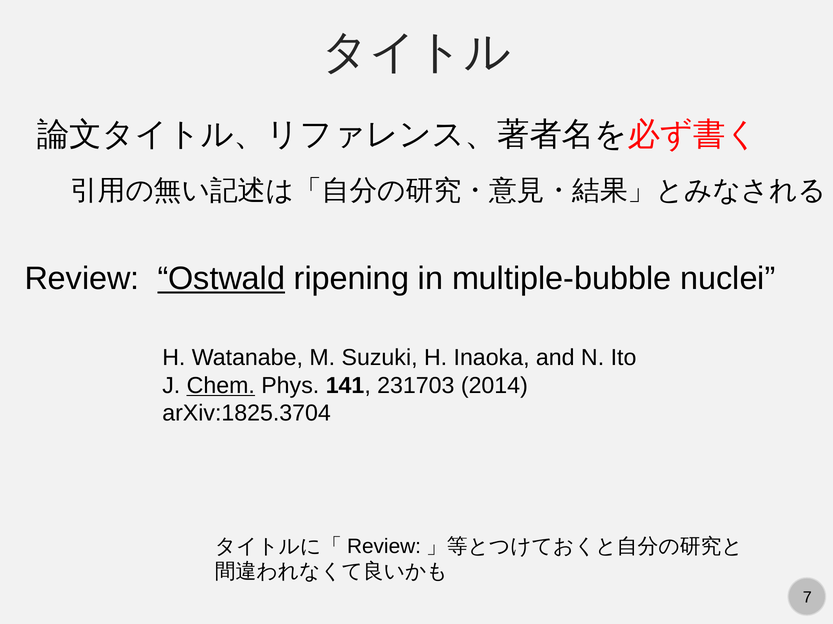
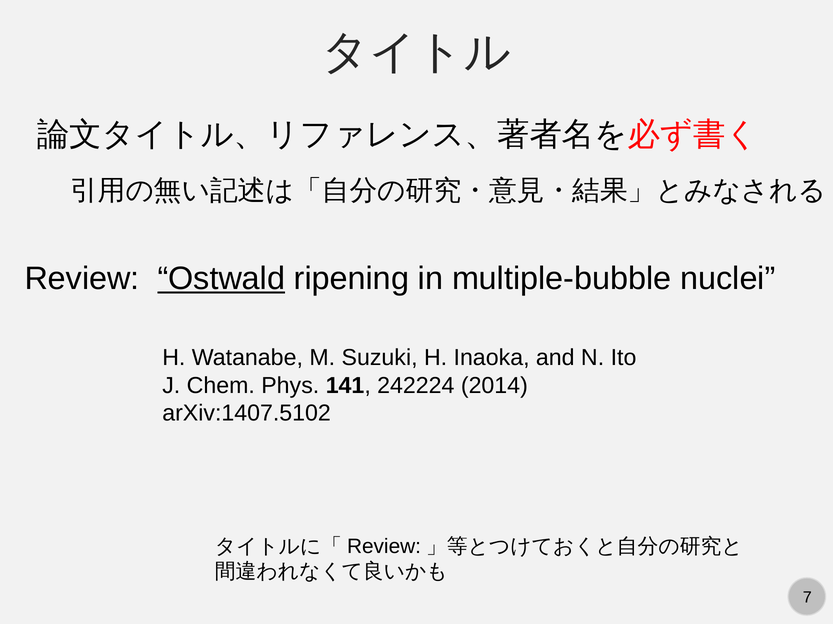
Chem underline: present -> none (221, 386)
231703: 231703 -> 242224 (416, 386)
arXiv:1825.3704: arXiv:1825.3704 -> arXiv:1407.5102 (247, 414)
